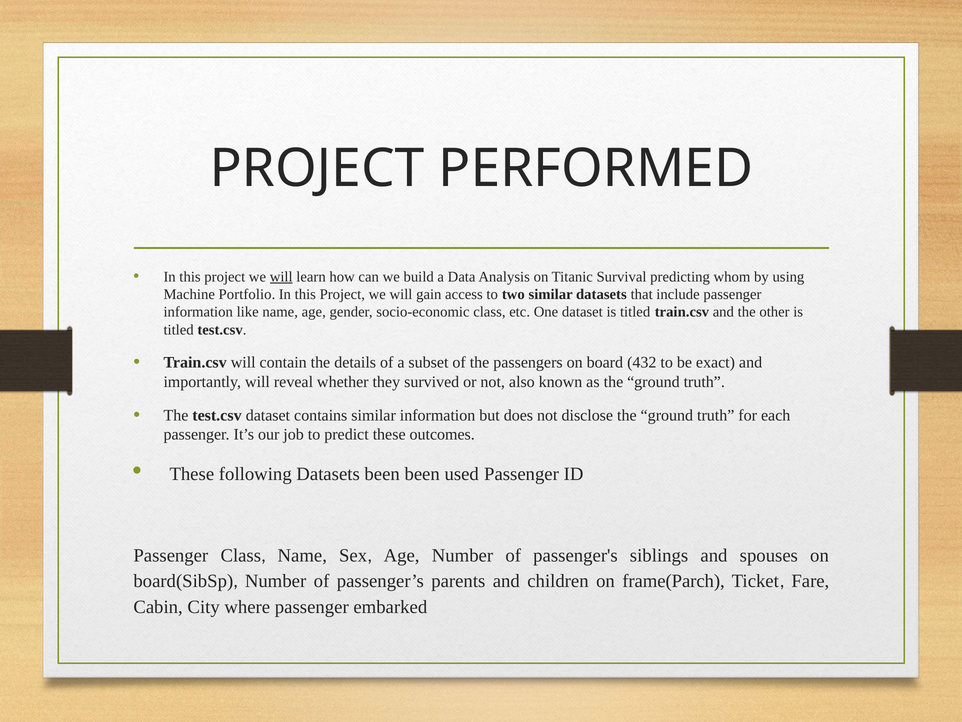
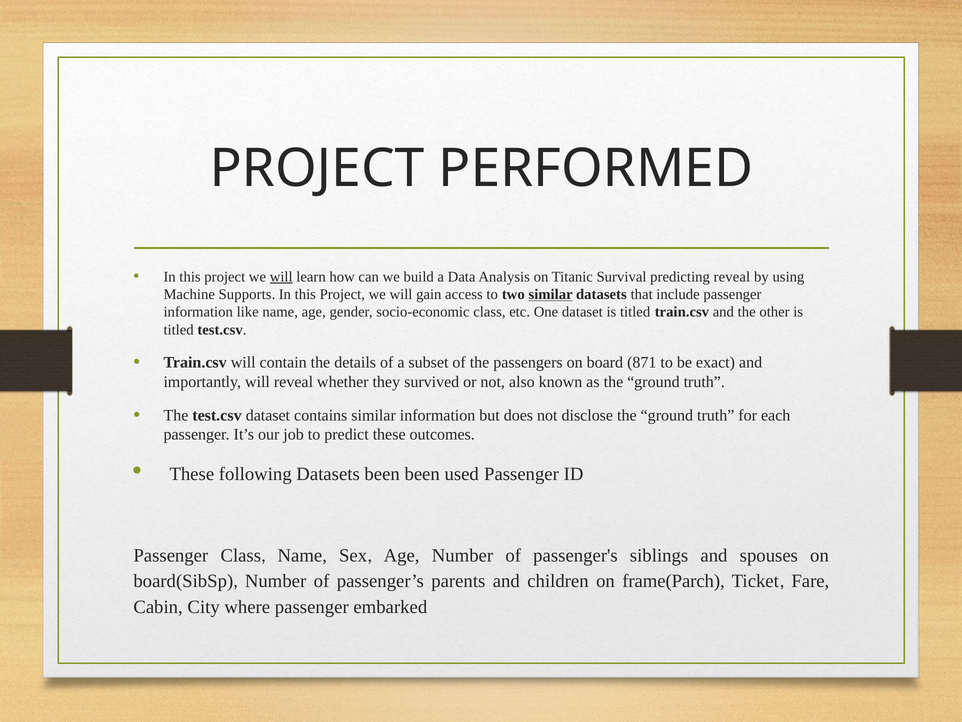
predicting whom: whom -> reveal (732, 277)
Portfolio: Portfolio -> Supports (247, 294)
similar underline: none -> present (551, 294)
432: 432 -> 871 (642, 362)
